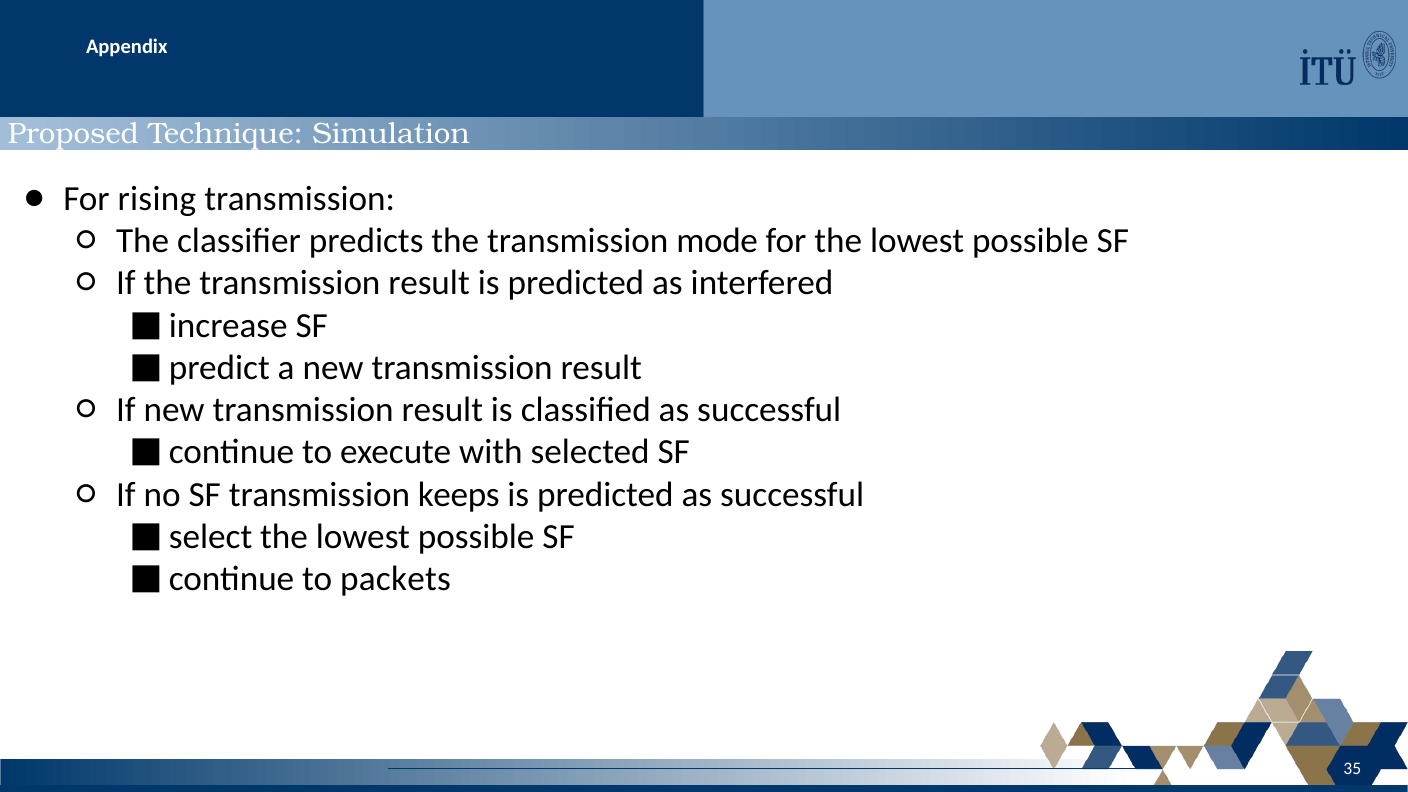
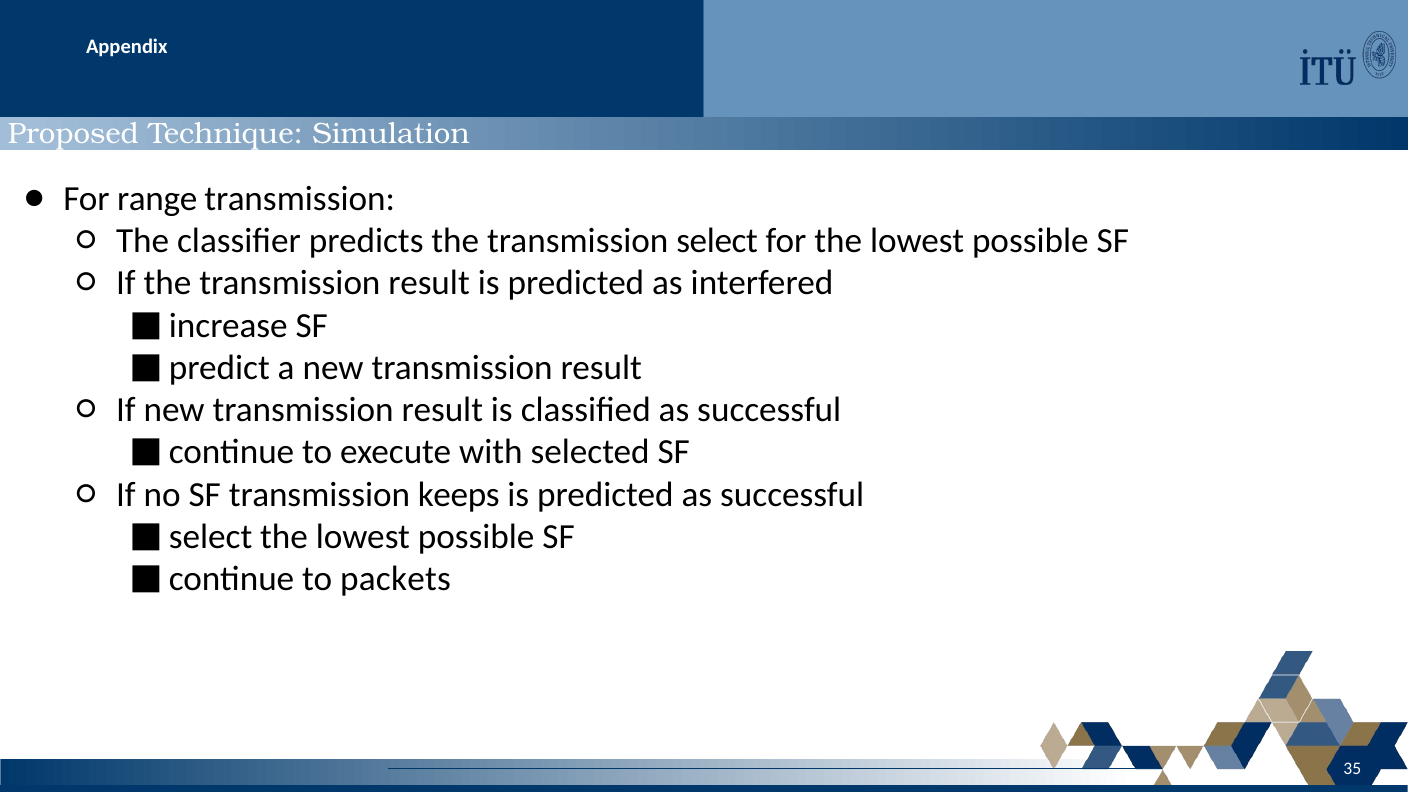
rising: rising -> range (157, 199)
transmission mode: mode -> select (717, 241)
